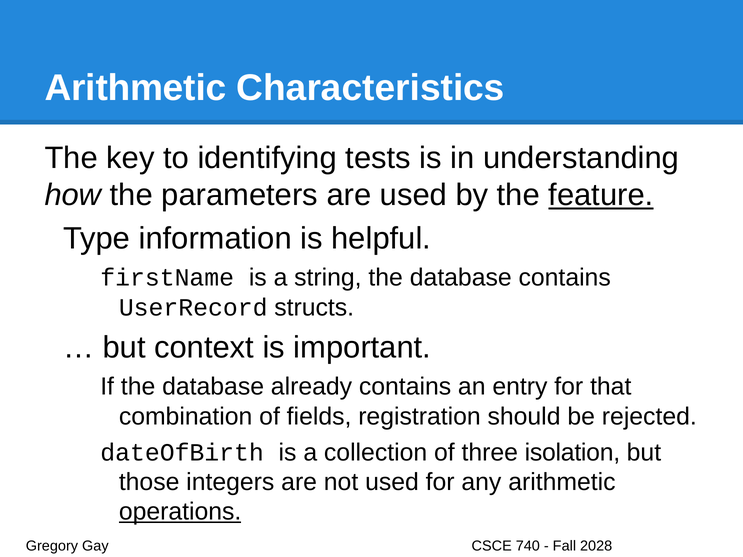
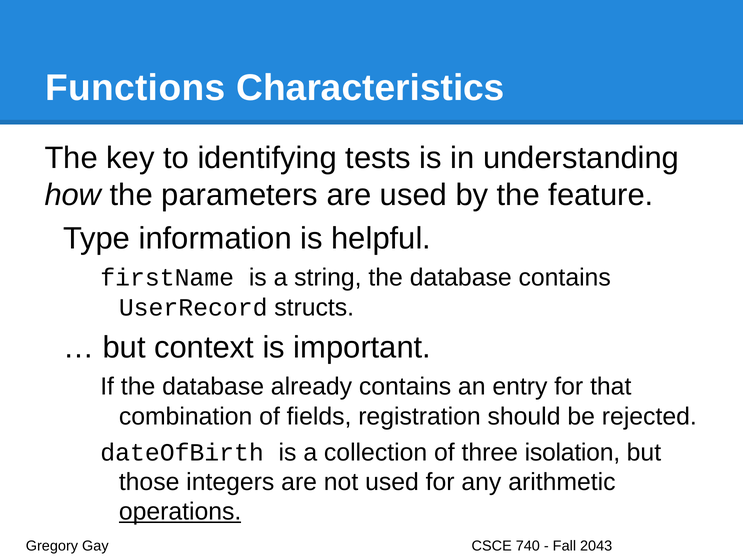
Arithmetic: Arithmetic -> Functions (135, 88)
feature underline: present -> none (601, 195)
2028: 2028 -> 2043 (596, 546)
